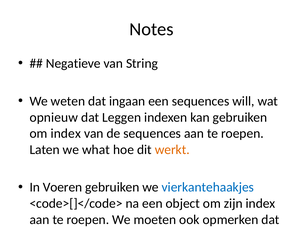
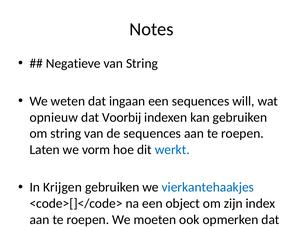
Leggen: Leggen -> Voorbij (122, 117)
om index: index -> string (66, 134)
what: what -> vorm (96, 150)
werkt colour: orange -> blue (172, 150)
Voeren: Voeren -> Krijgen (62, 187)
